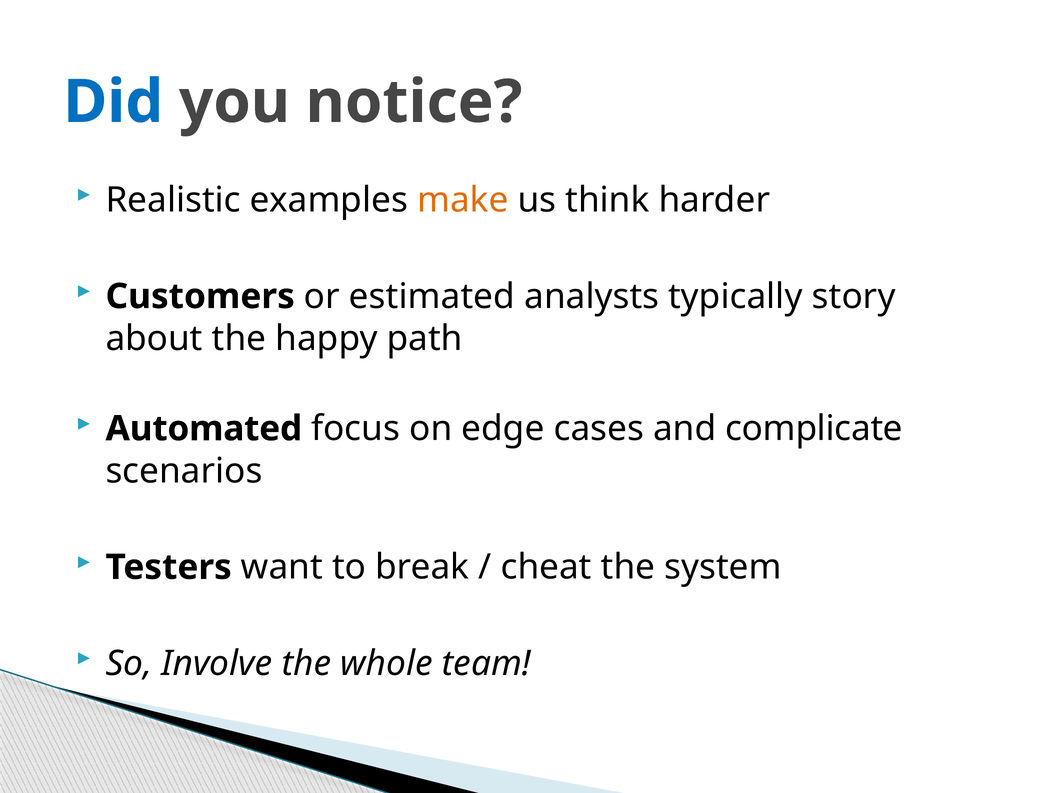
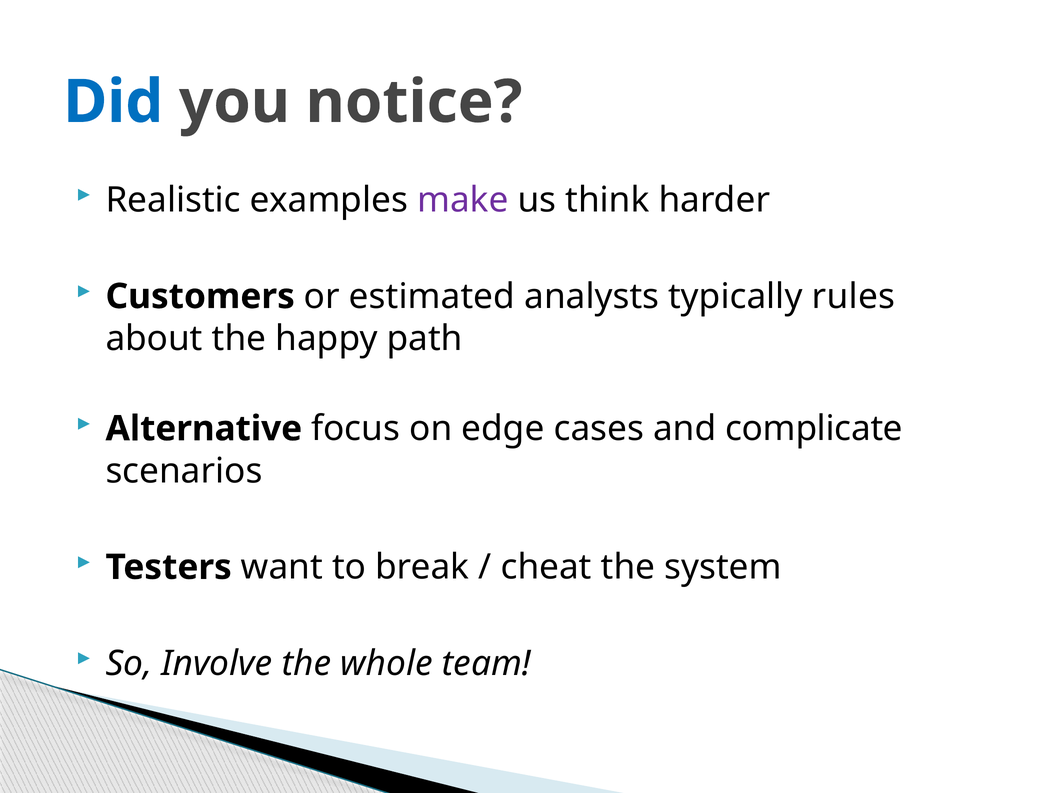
make colour: orange -> purple (463, 200)
story: story -> rules (854, 296)
Automated: Automated -> Alternative (204, 429)
